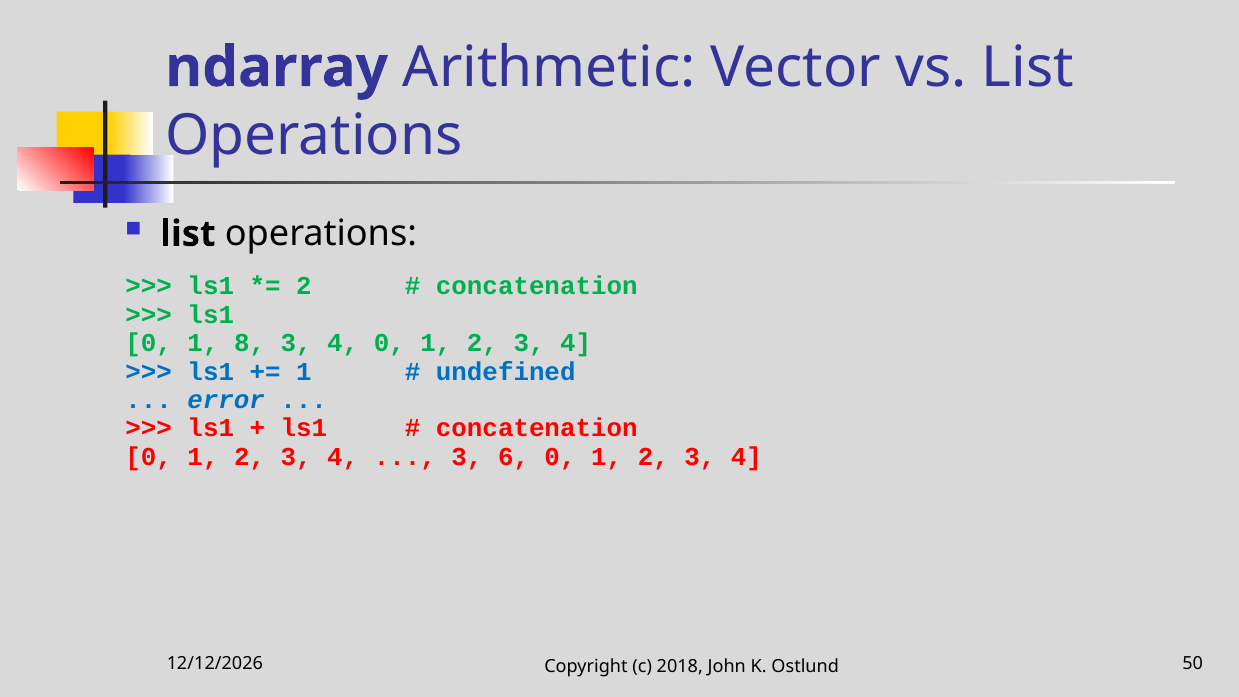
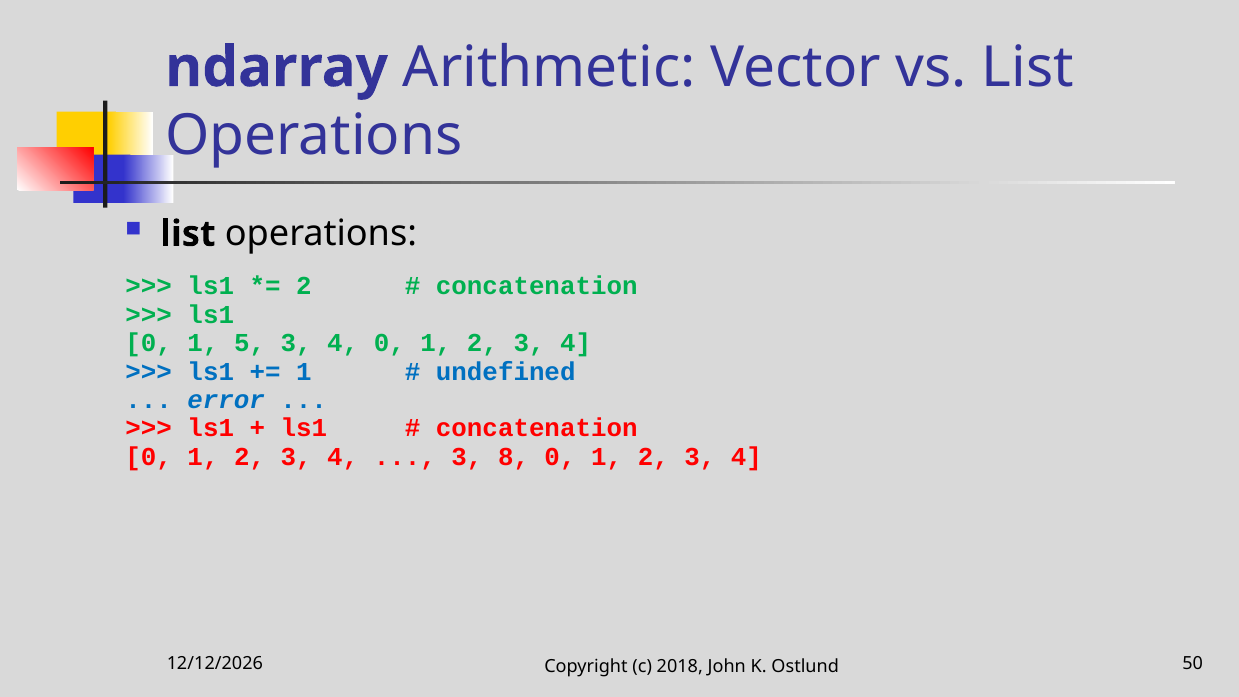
8: 8 -> 5 (250, 343)
6: 6 -> 8 (514, 457)
